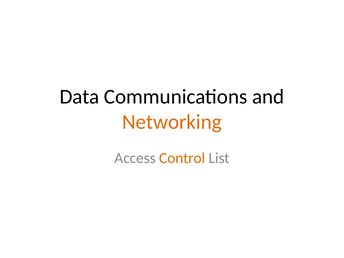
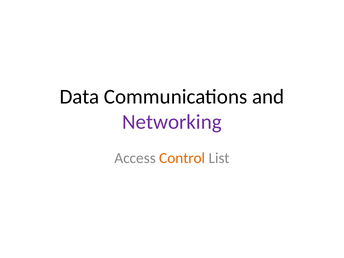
Networking colour: orange -> purple (172, 122)
